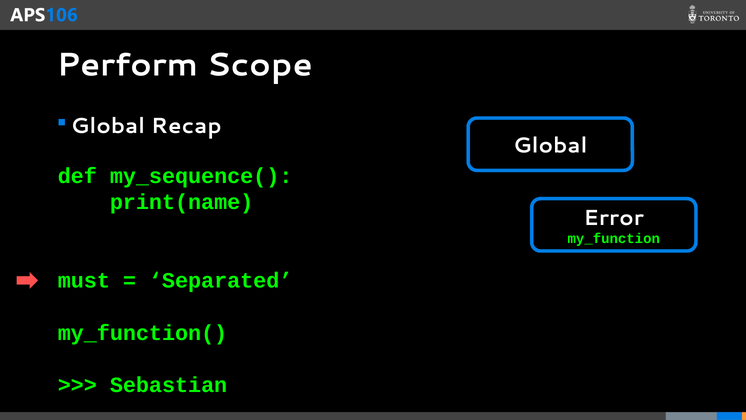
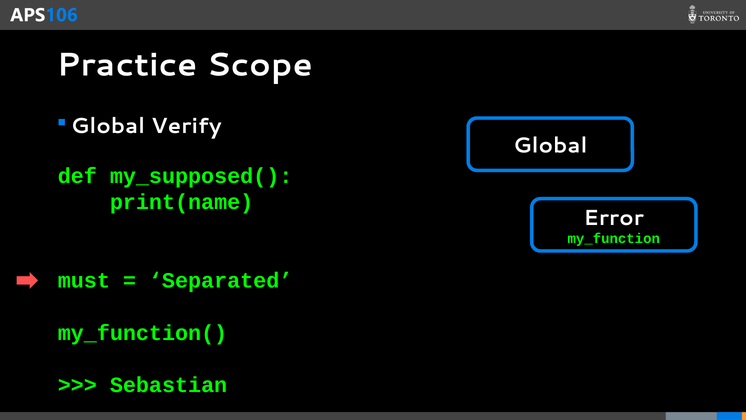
Perform: Perform -> Practice (127, 65)
Recap: Recap -> Verify (186, 126)
my_sequence(: my_sequence( -> my_supposed( (201, 176)
